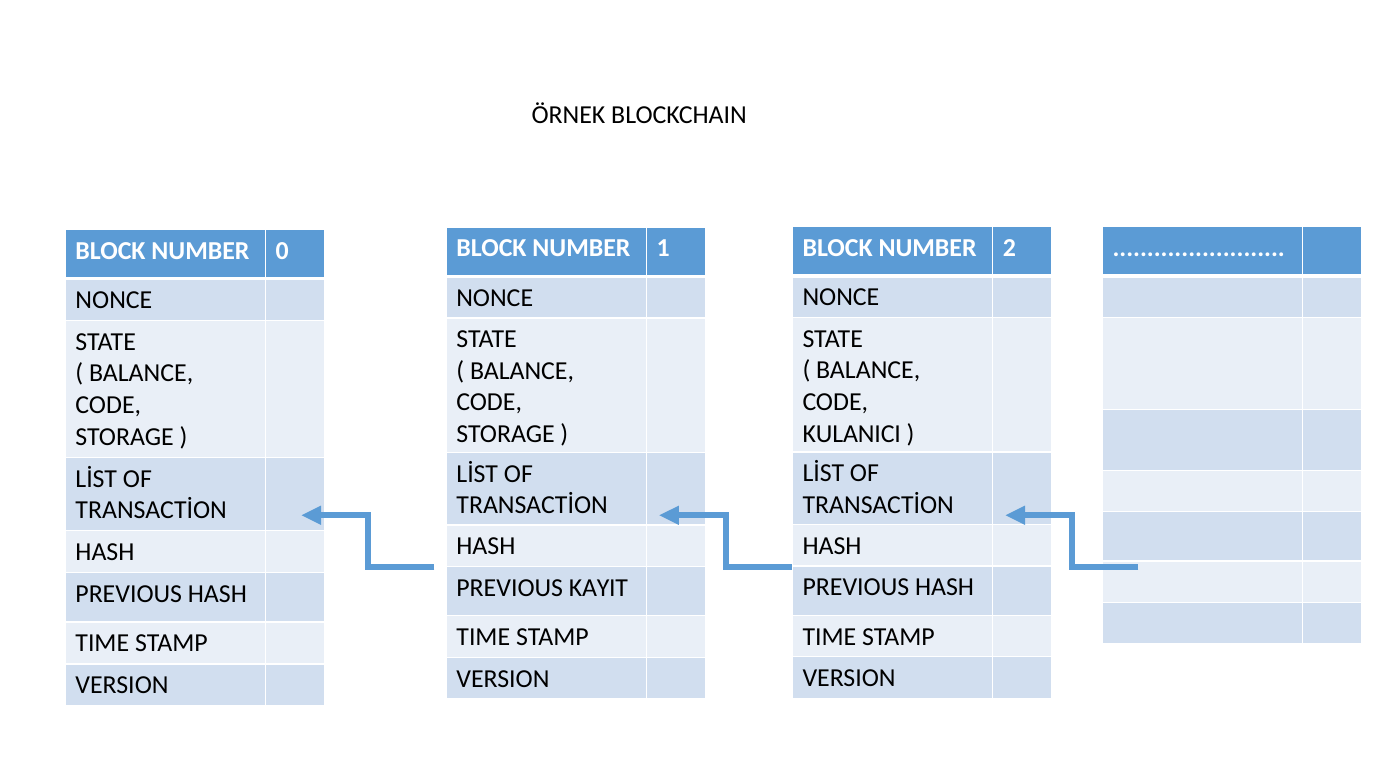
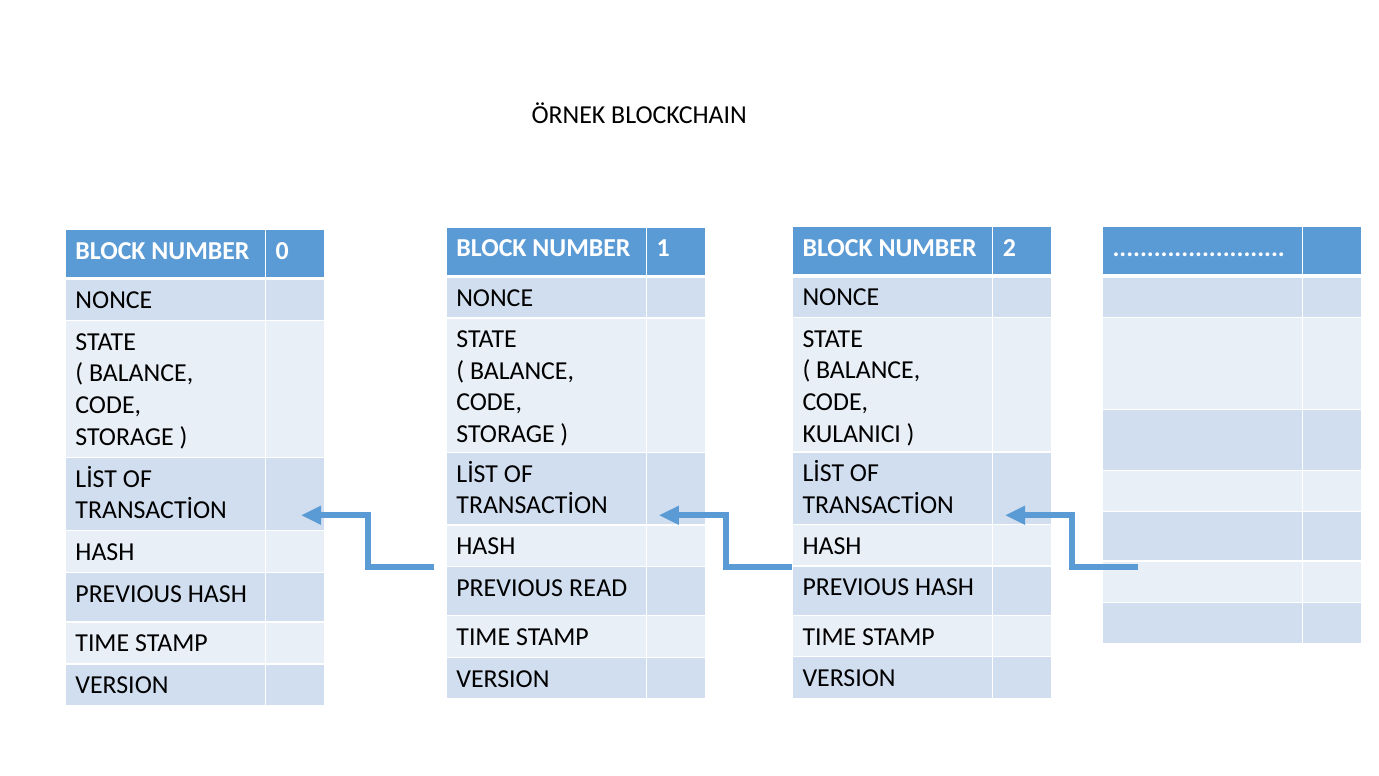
KAYIT: KAYIT -> READ (598, 587)
